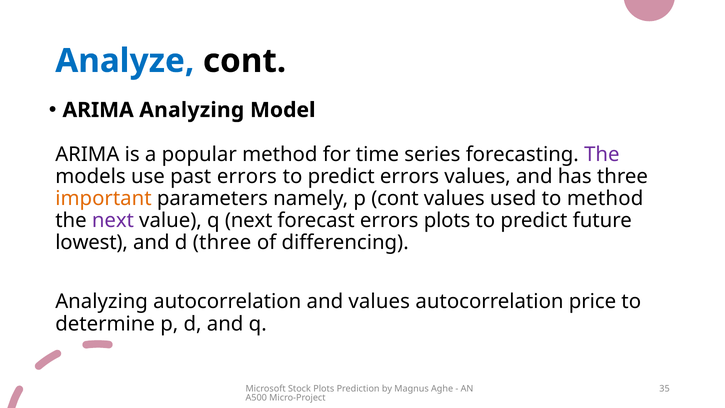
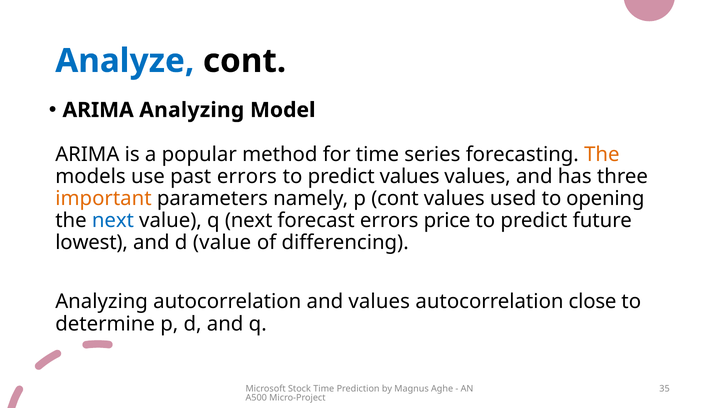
The colour: purple -> orange (602, 154)
predict errors: errors -> values (410, 176)
to method: method -> opening (605, 198)
next colour: purple -> blue (113, 220)
errors plots: plots -> price (447, 220)
d three: three -> value (222, 242)
price: price -> close (593, 302)
Stock Plots: Plots -> Time (324, 389)
